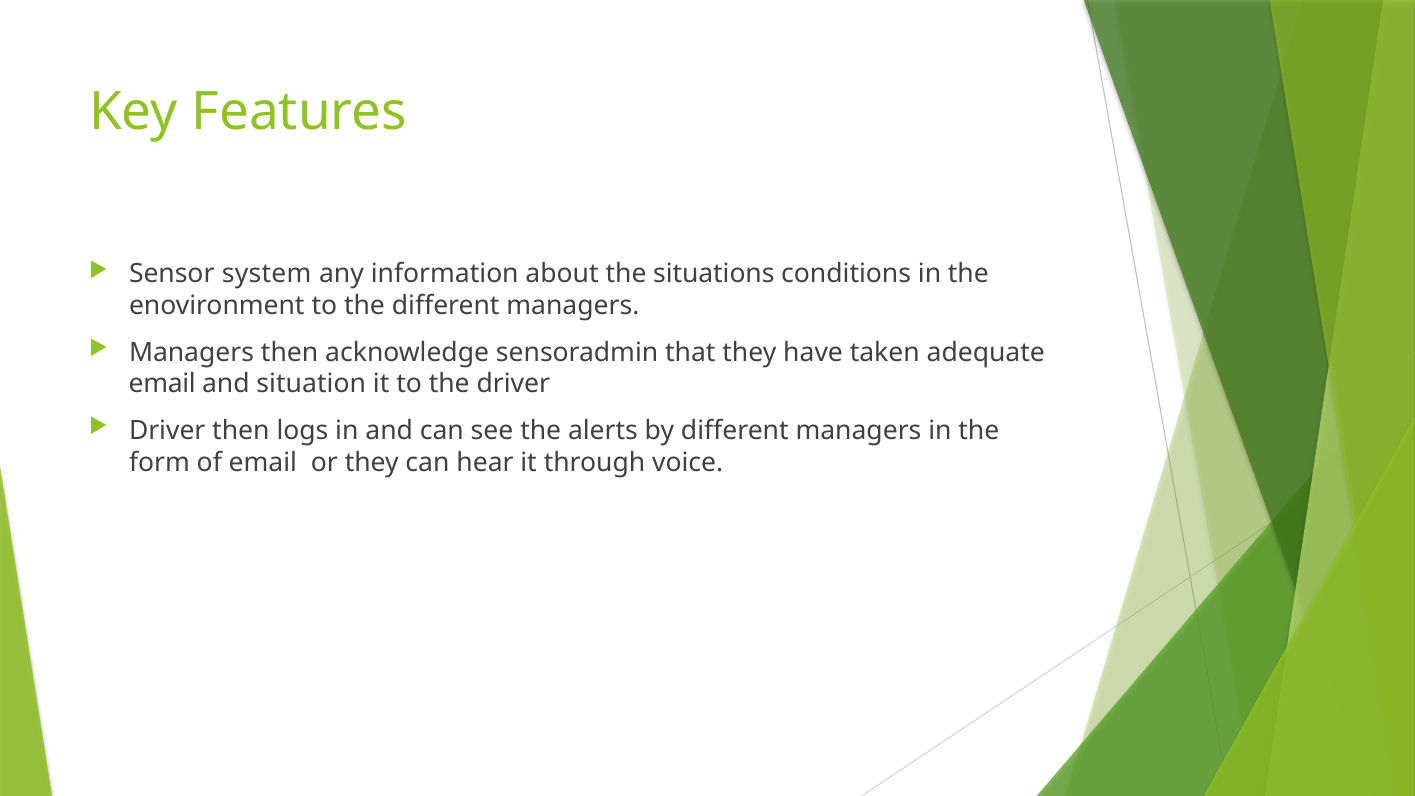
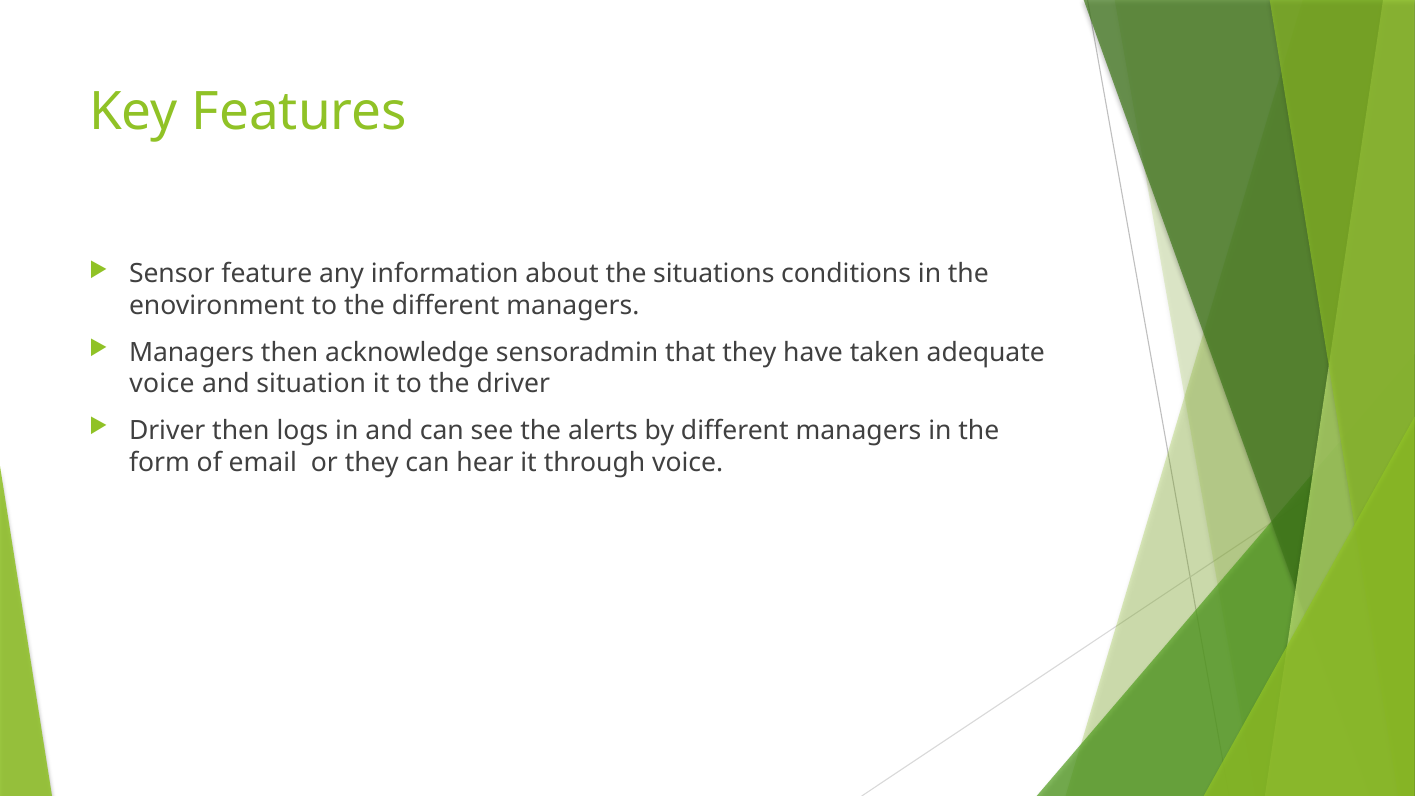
system: system -> feature (267, 274)
email: email -> voice (162, 384)
